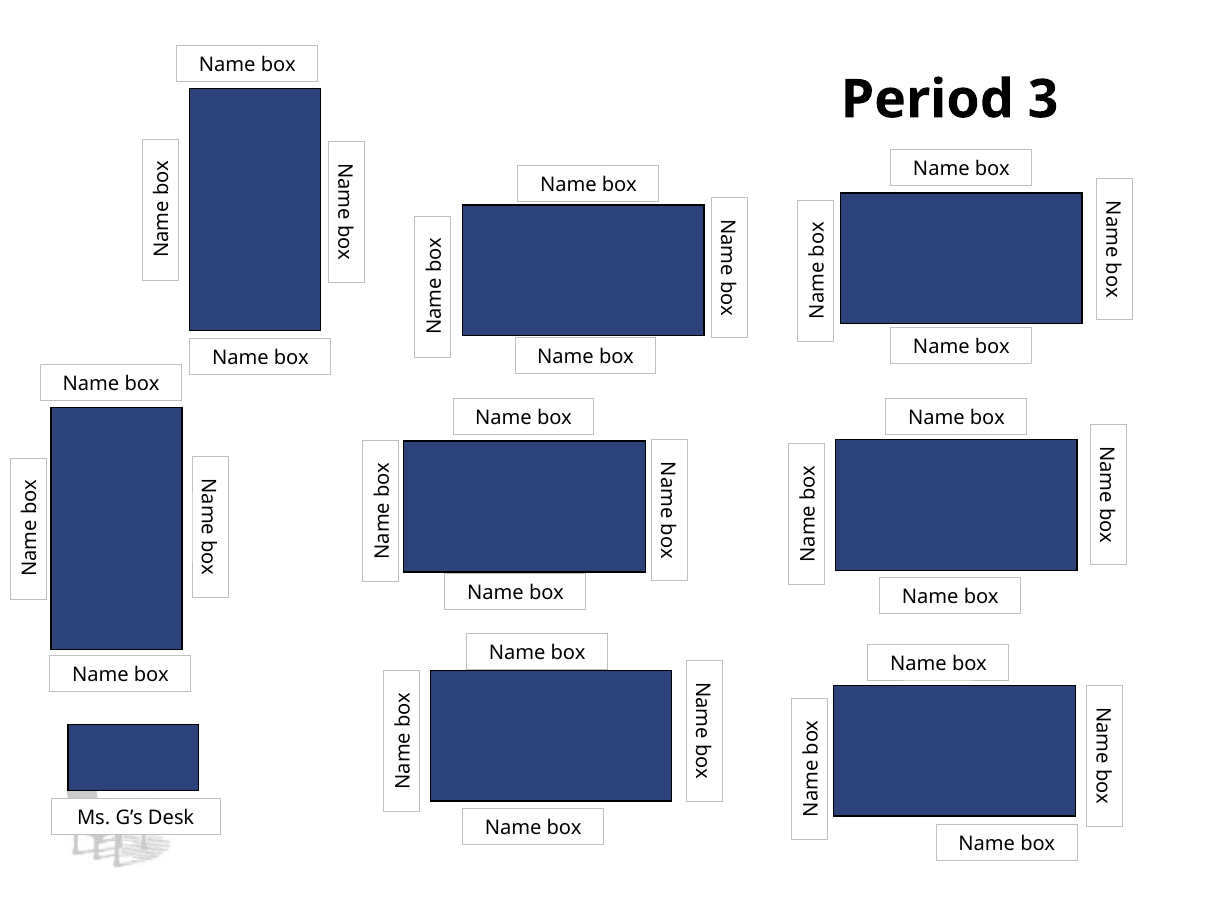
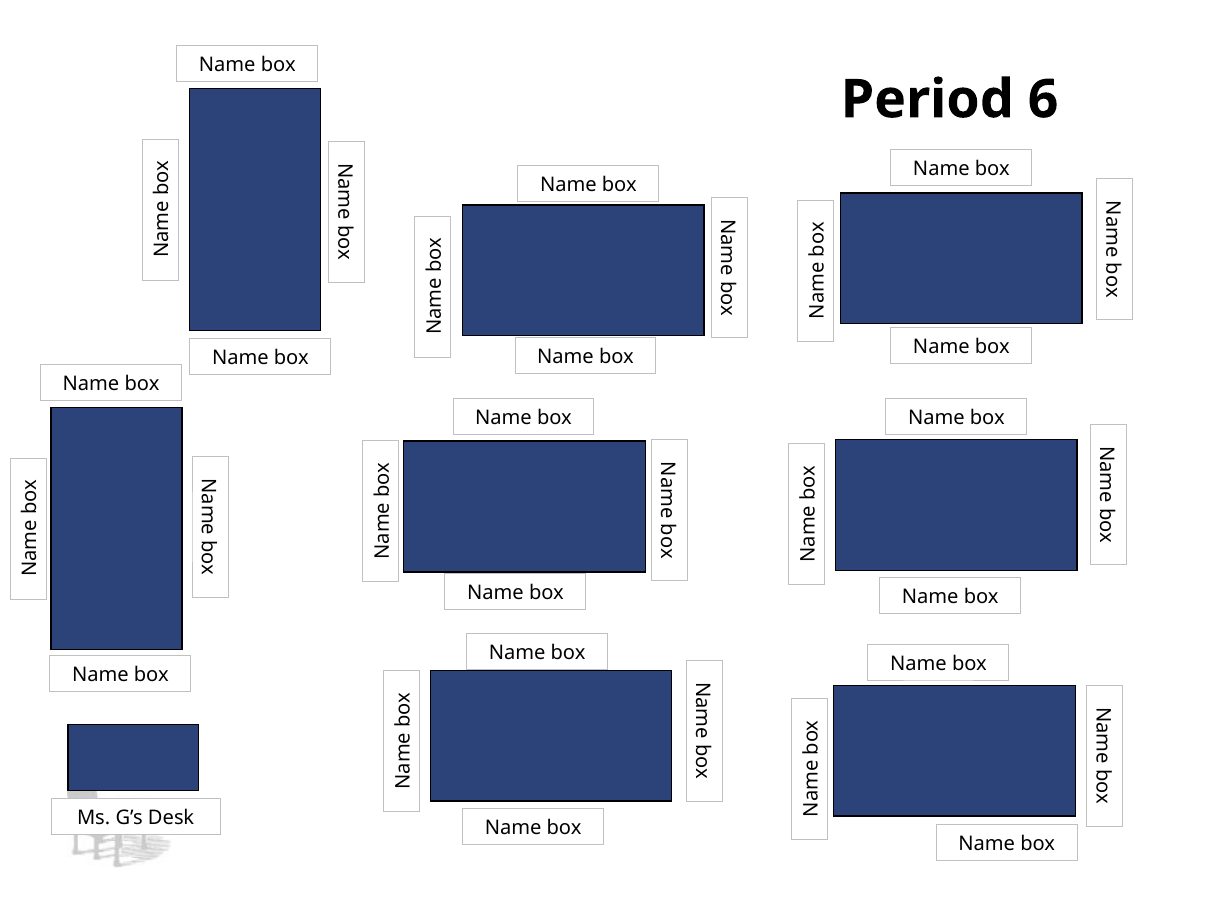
3: 3 -> 6 (1043, 100)
